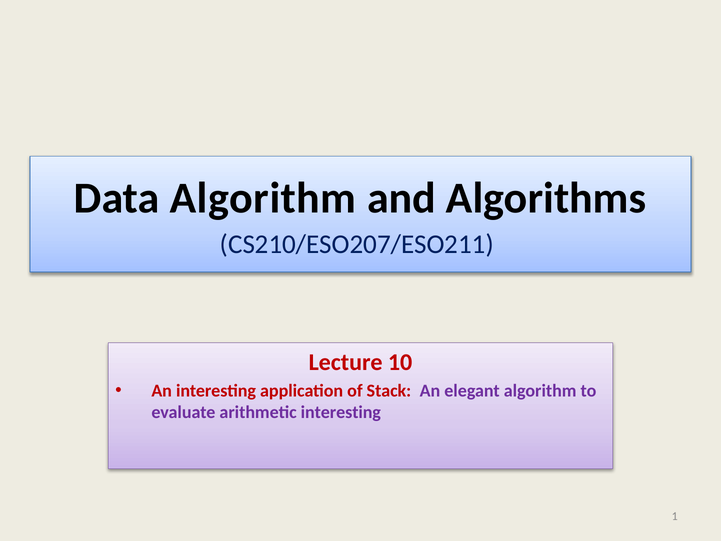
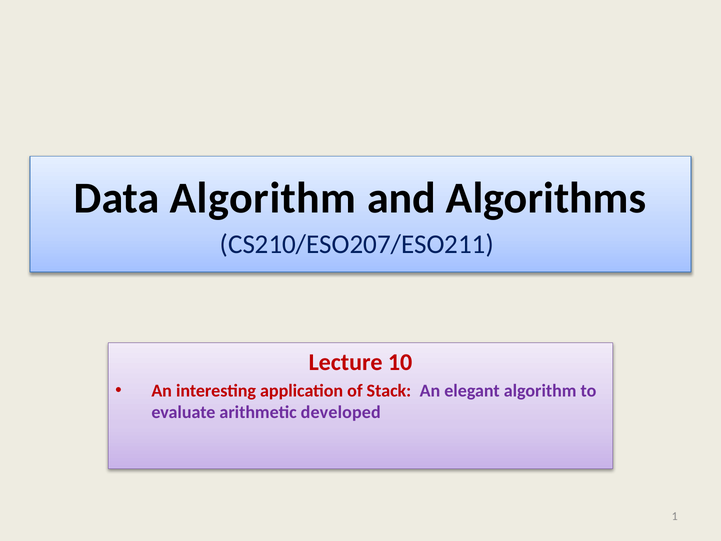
arithmetic interesting: interesting -> developed (341, 412)
